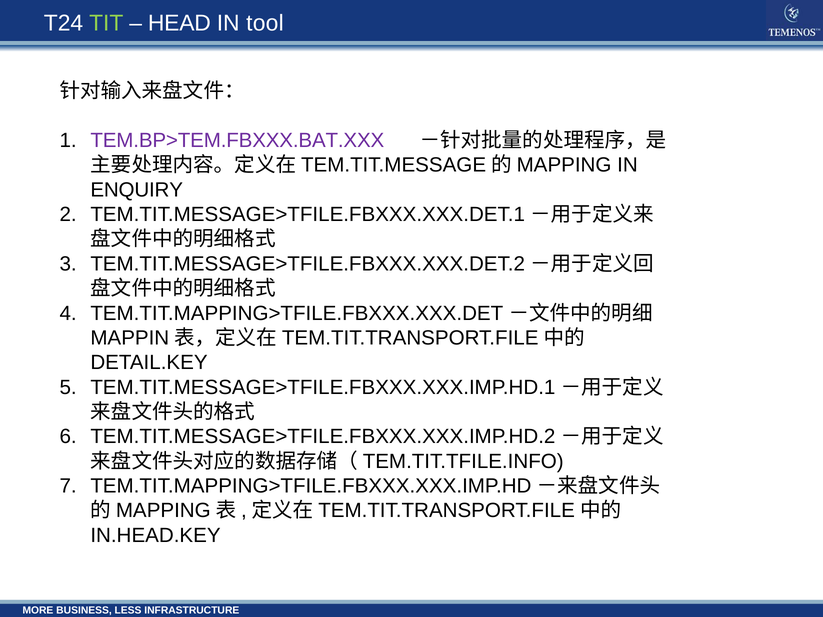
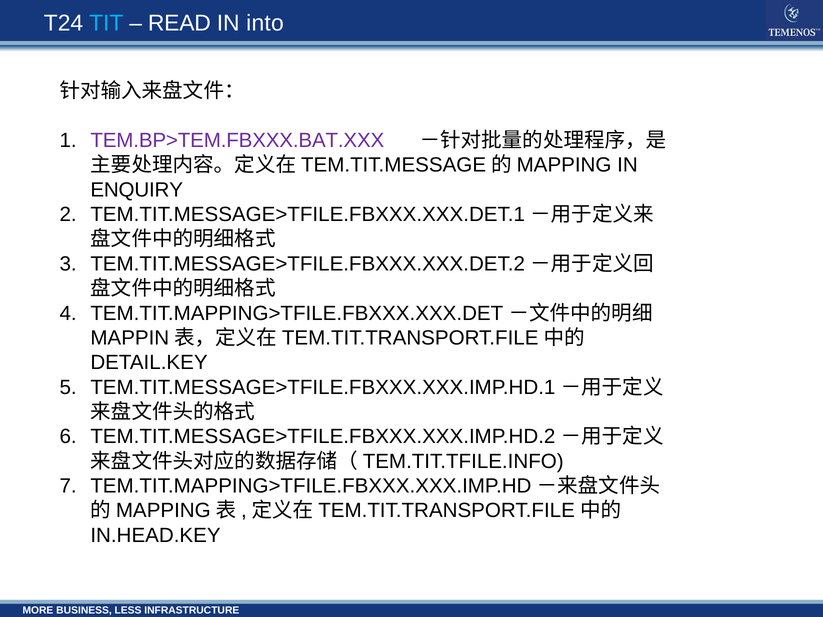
TIT colour: light green -> light blue (106, 23)
HEAD: HEAD -> READ (179, 23)
tool: tool -> into (265, 23)
